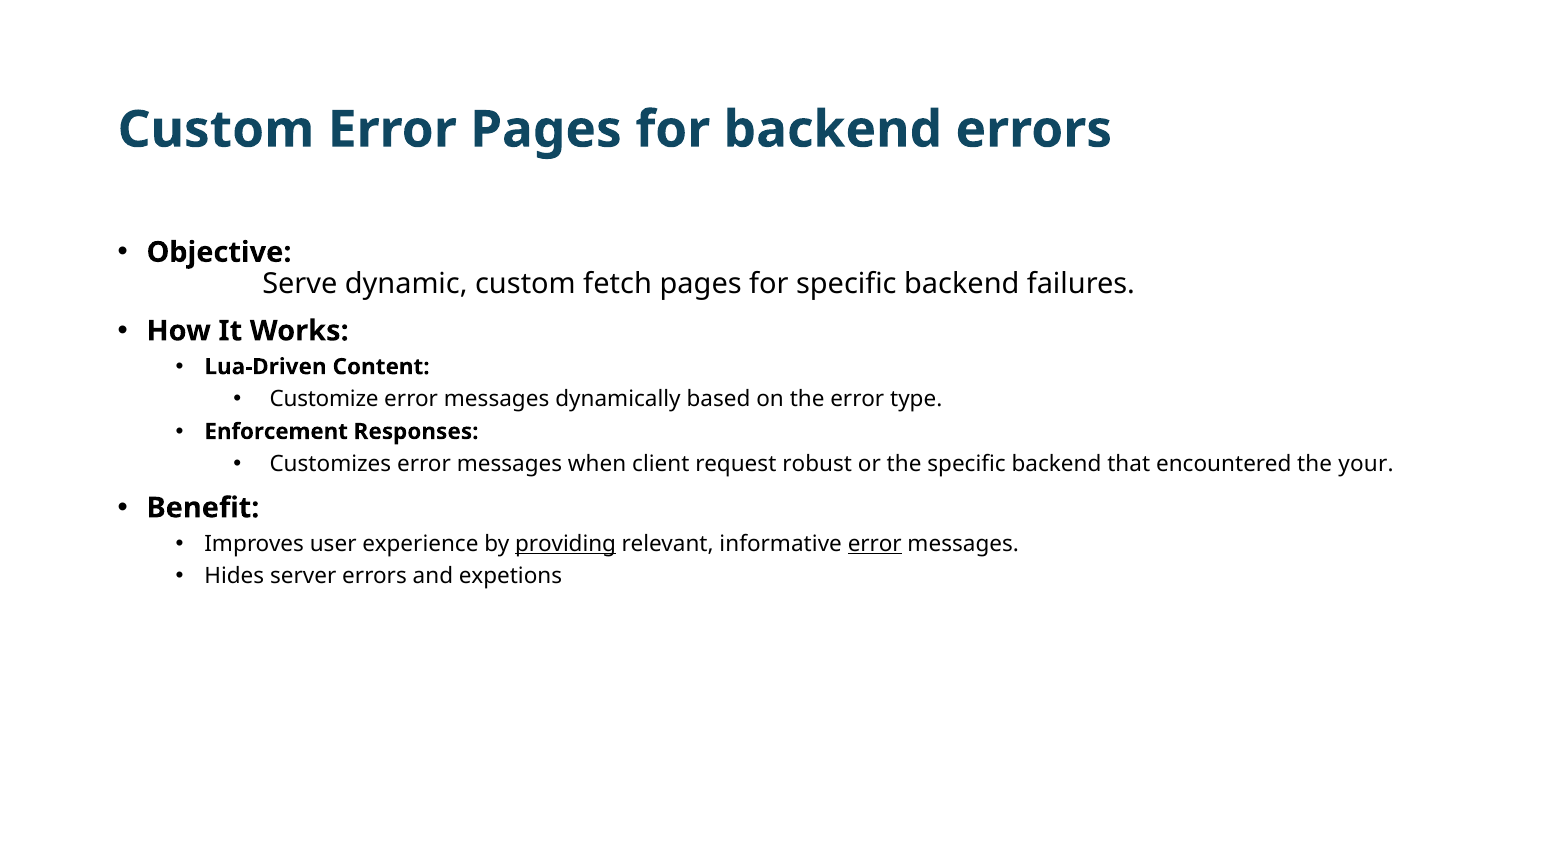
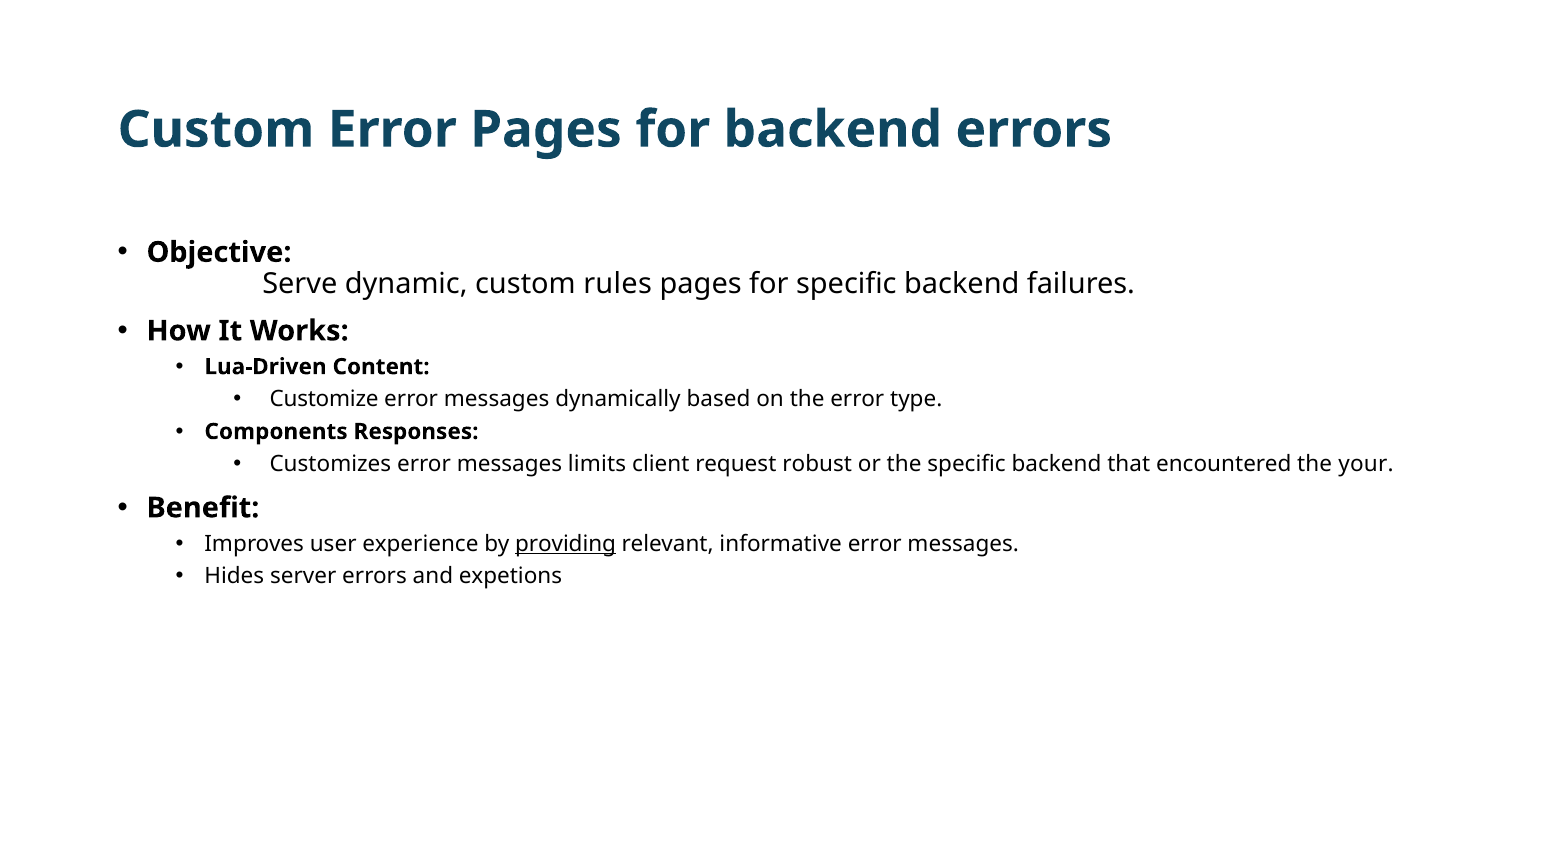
fetch: fetch -> rules (618, 284)
Enforcement: Enforcement -> Components (276, 432)
when: when -> limits (597, 464)
error underline: present -> none (875, 544)
